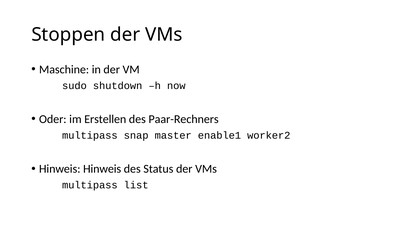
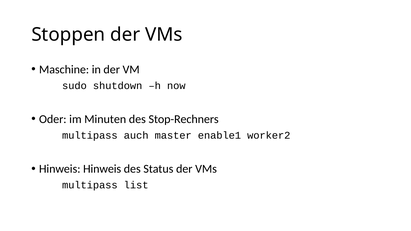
Erstellen: Erstellen -> Minuten (105, 119)
Paar-Rechners: Paar-Rechners -> Stop-Rechners (184, 119)
snap: snap -> auch (136, 136)
